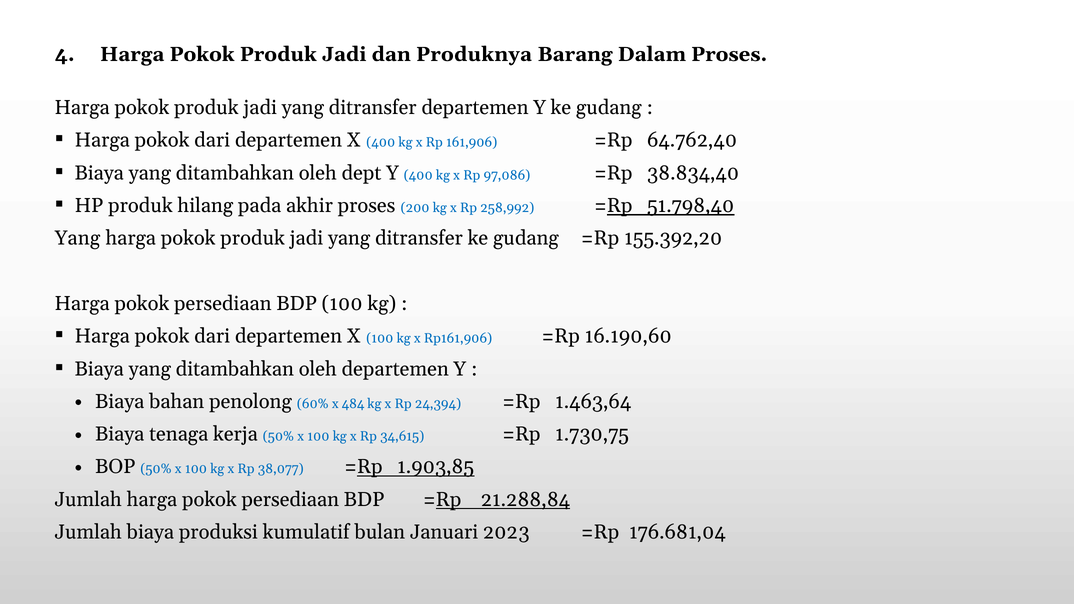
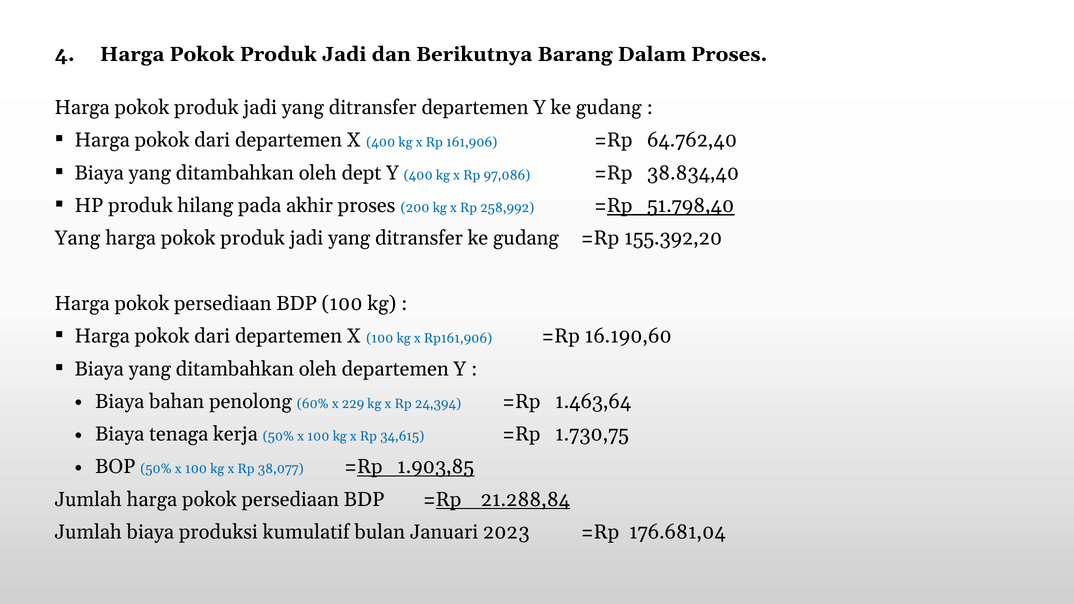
Produknya: Produknya -> Berikutnya (474, 54)
484: 484 -> 229 (353, 404)
